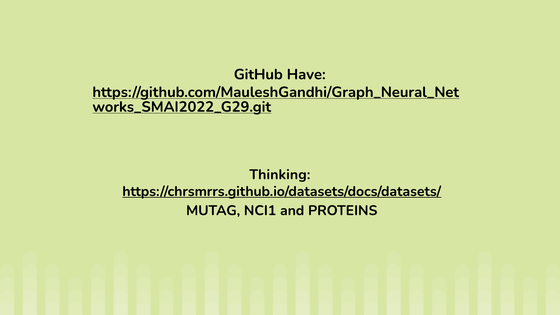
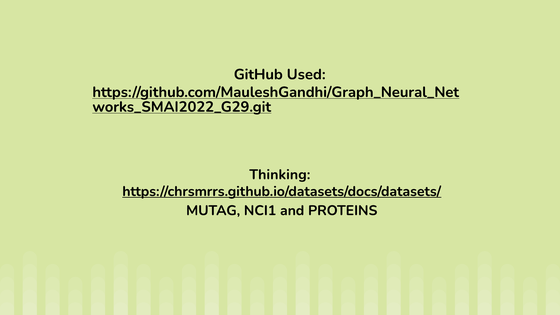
Have: Have -> Used (306, 74)
